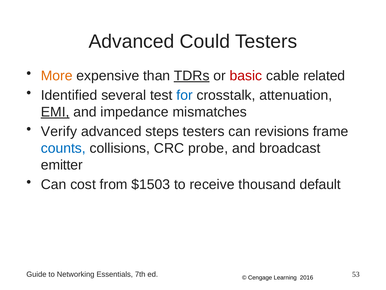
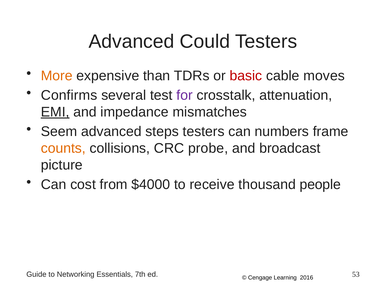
TDRs underline: present -> none (192, 76)
related: related -> moves (324, 76)
Identified: Identified -> Confirms (69, 95)
for colour: blue -> purple (185, 95)
Verify: Verify -> Seem (59, 131)
revisions: revisions -> numbers (282, 131)
counts colour: blue -> orange (63, 148)
emitter: emitter -> picture (62, 165)
$1503: $1503 -> $4000 (151, 184)
default: default -> people (320, 184)
